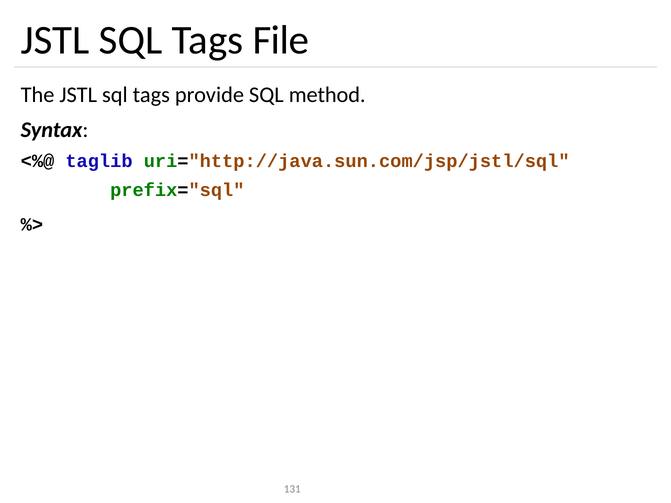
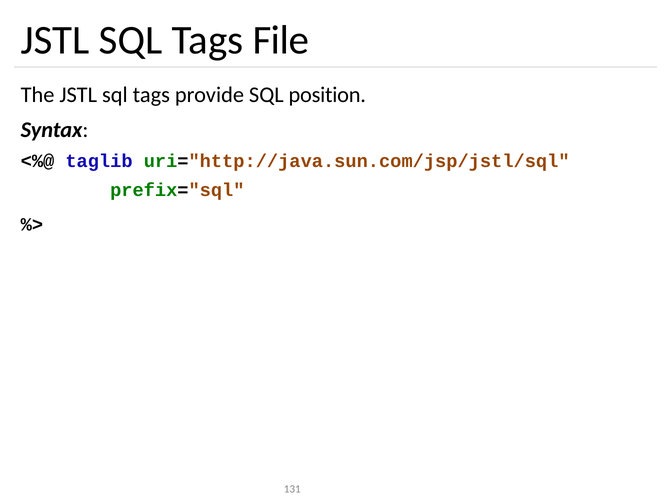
method: method -> position (327, 95)
